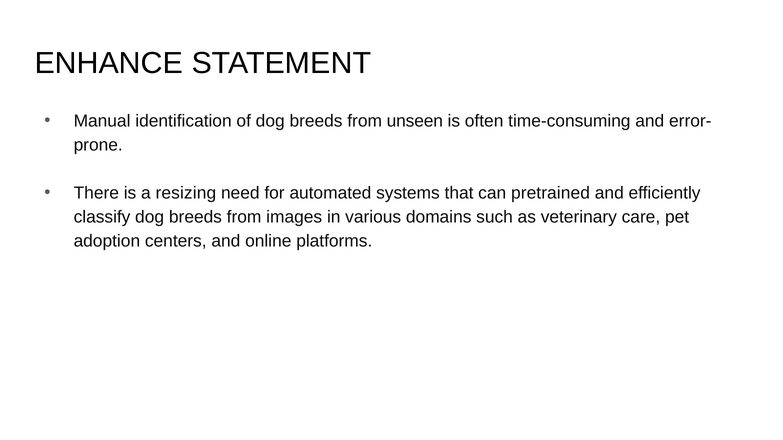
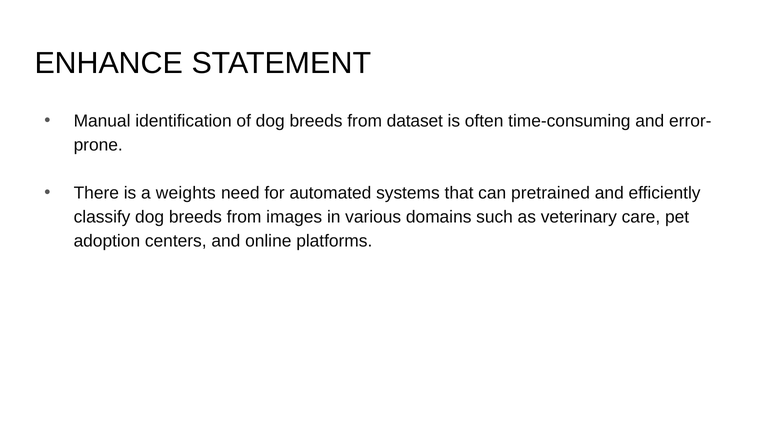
unseen: unseen -> dataset (415, 121)
resizing: resizing -> weights (186, 193)
